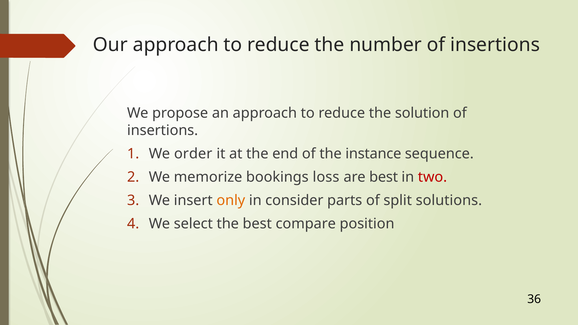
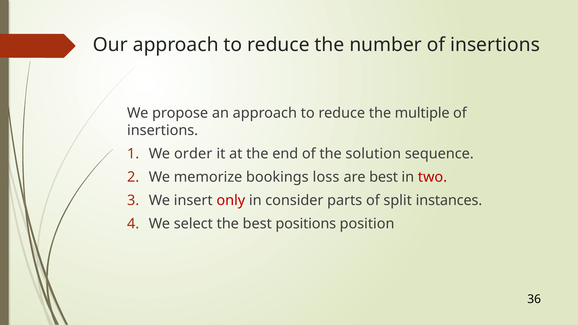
solution: solution -> multiple (422, 113)
instance: instance -> solution (373, 154)
only colour: orange -> red (231, 200)
solutions: solutions -> instances (449, 200)
compare: compare -> positions (306, 224)
